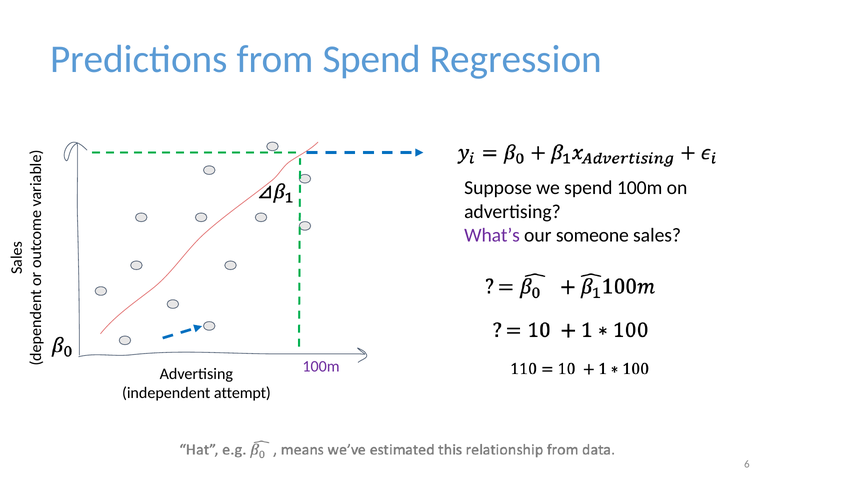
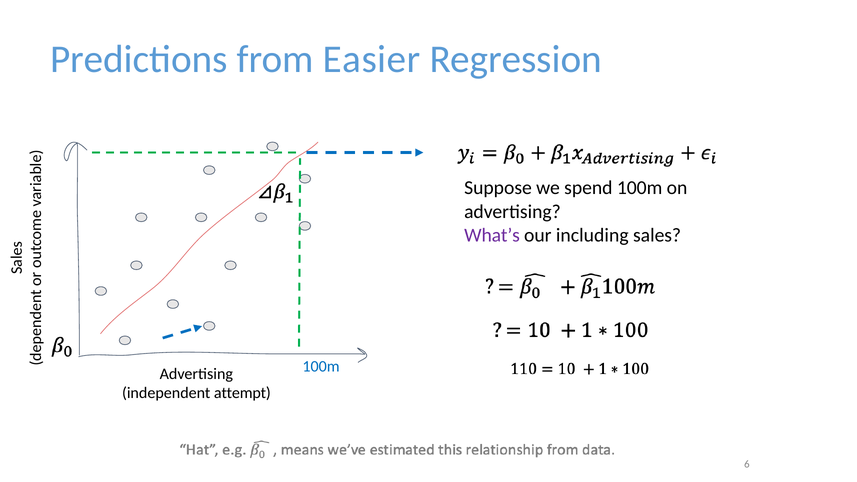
from Spend: Spend -> Easier (372, 60)
someone: someone -> including (592, 235)
100m colour: purple -> blue (321, 366)
